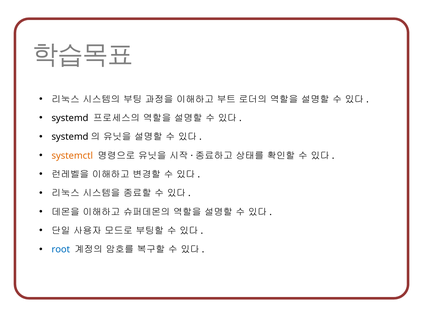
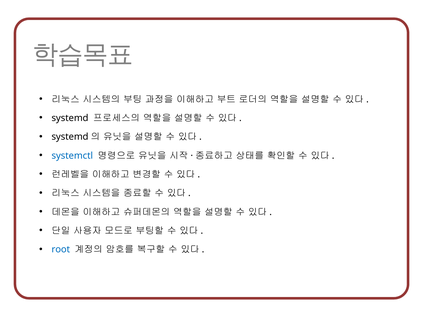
systemctl colour: orange -> blue (72, 156)
